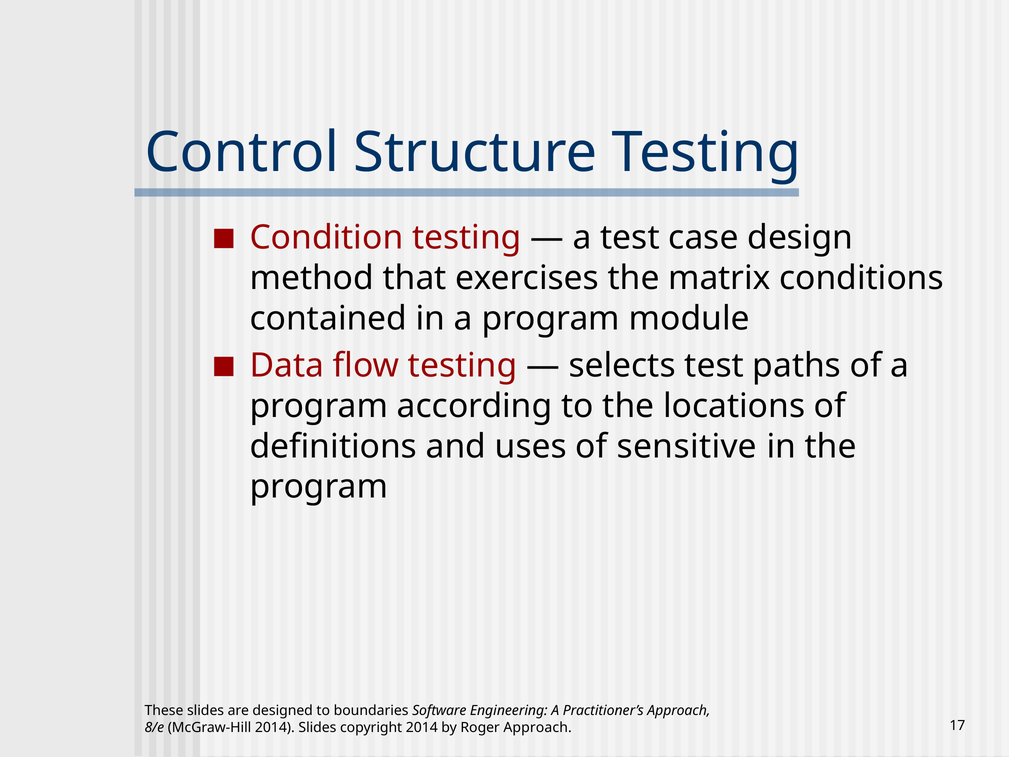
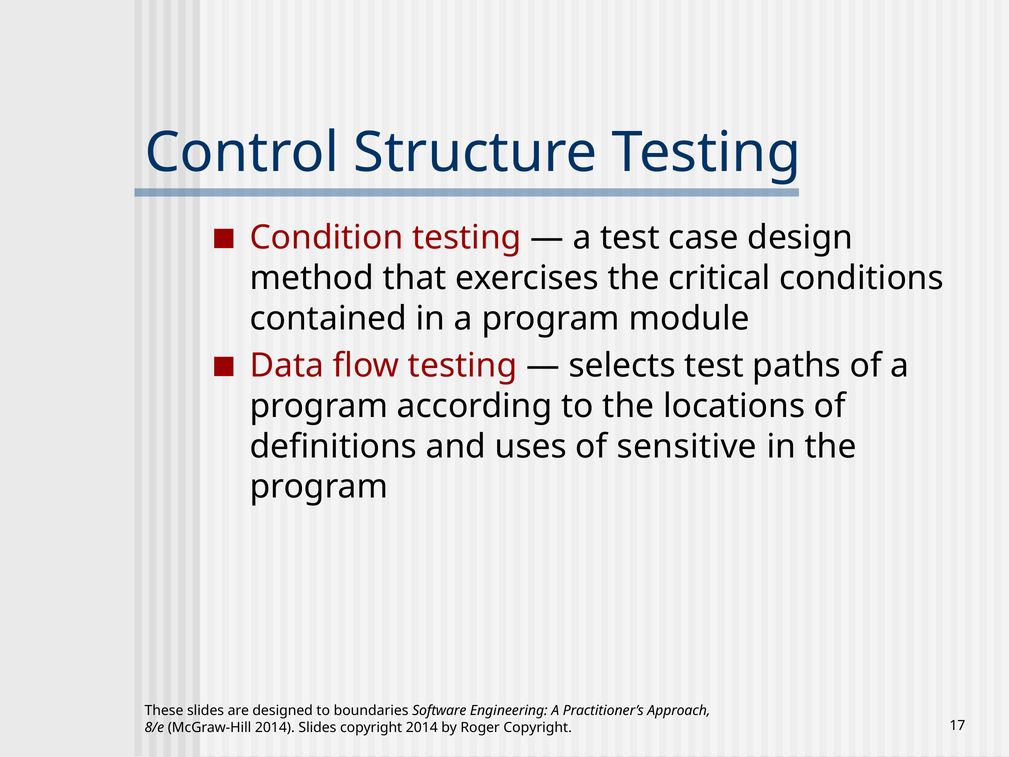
matrix: matrix -> critical (719, 278)
Roger Approach: Approach -> Copyright (538, 727)
